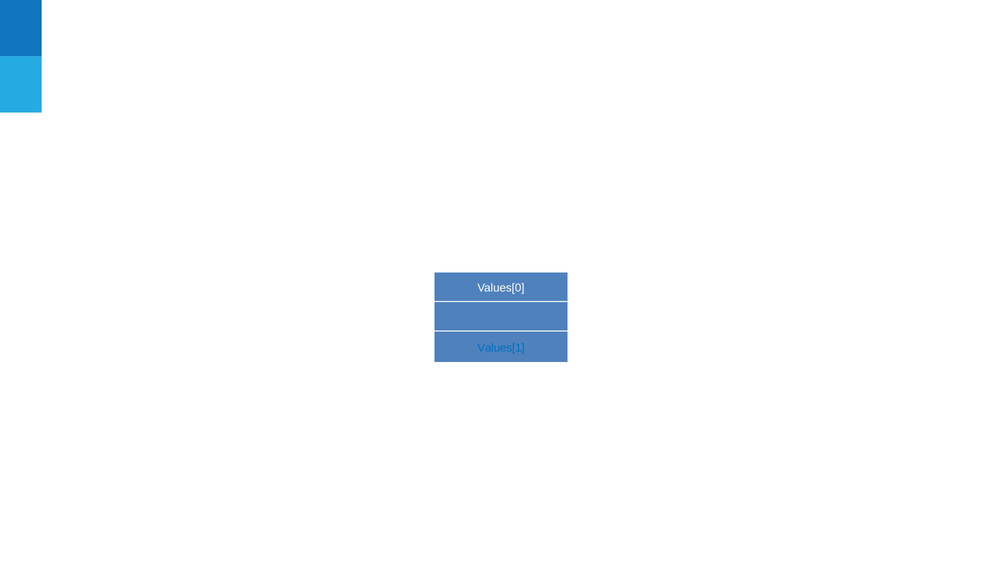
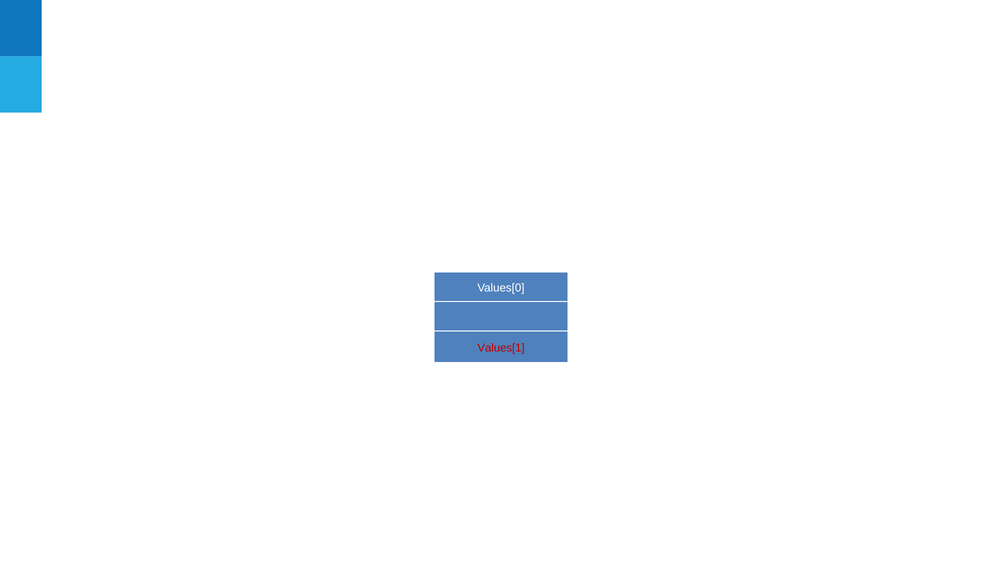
Values[1 colour: blue -> red (501, 348)
